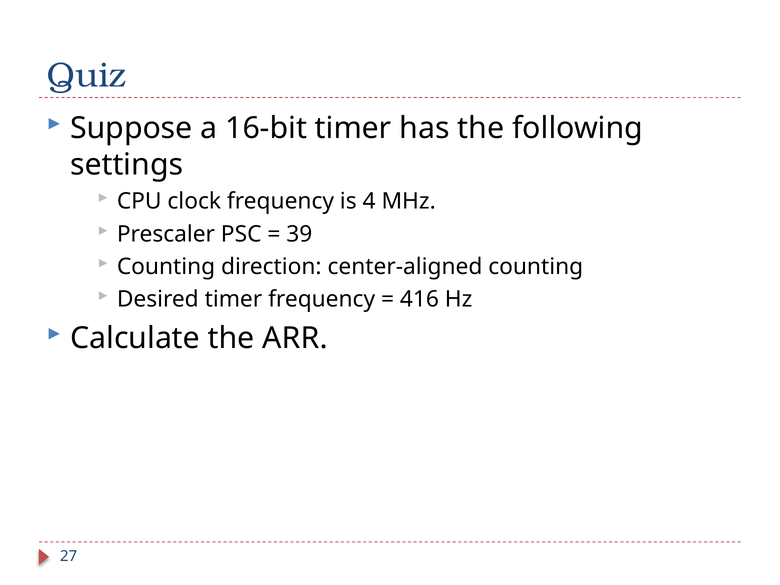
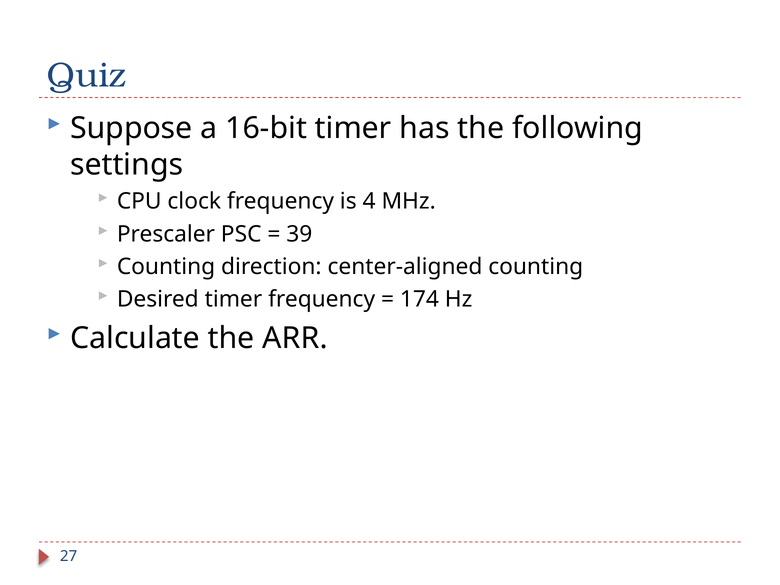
416: 416 -> 174 (419, 299)
